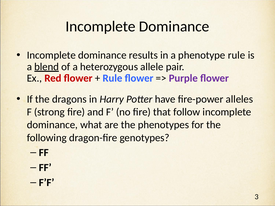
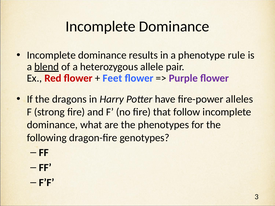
Rule: Rule -> Feet (112, 78)
